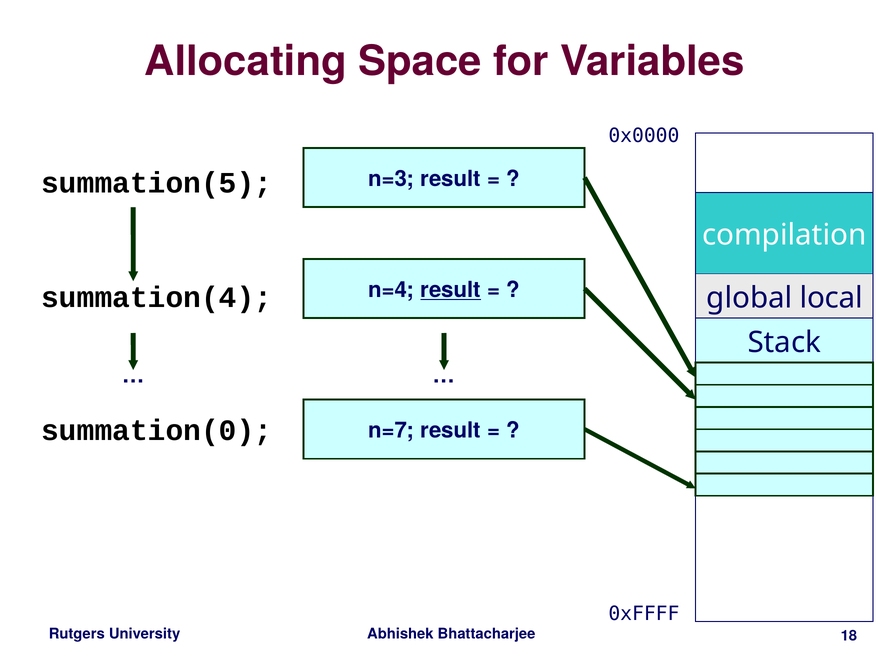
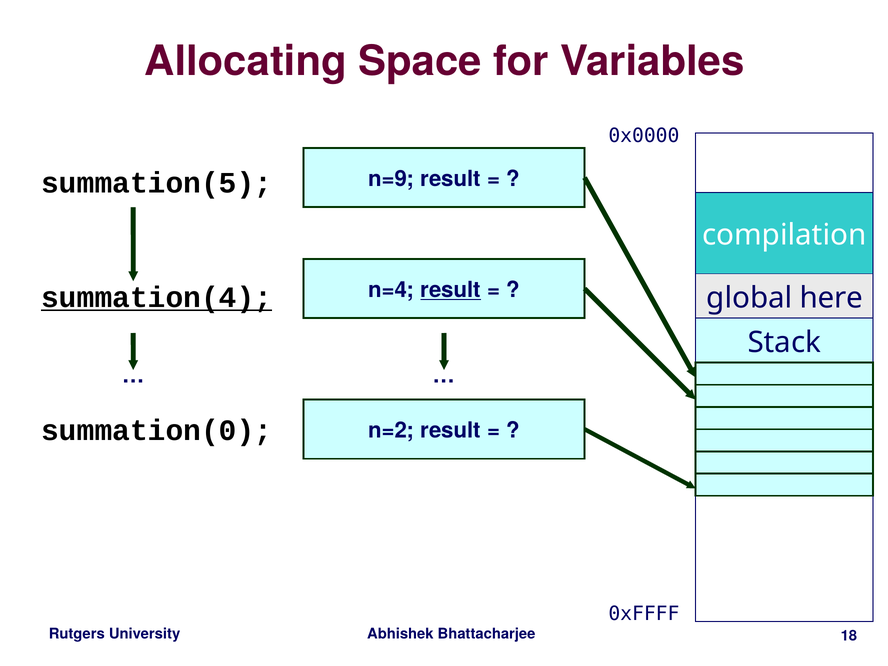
n=3: n=3 -> n=9 (391, 179)
summation(4 underline: none -> present (157, 297)
local: local -> here (831, 298)
n=7: n=7 -> n=2 (391, 431)
